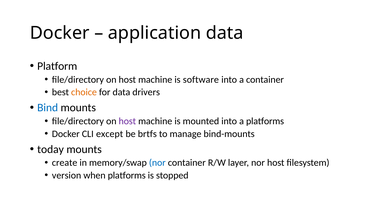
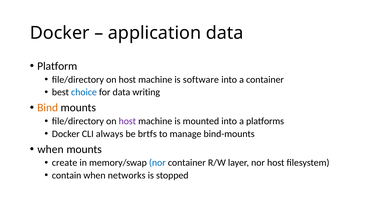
choice colour: orange -> blue (84, 92)
drivers: drivers -> writing (146, 92)
Bind colour: blue -> orange (48, 108)
except: except -> always (110, 134)
today: today -> when (50, 150)
version: version -> contain (67, 176)
when platforms: platforms -> networks (127, 176)
